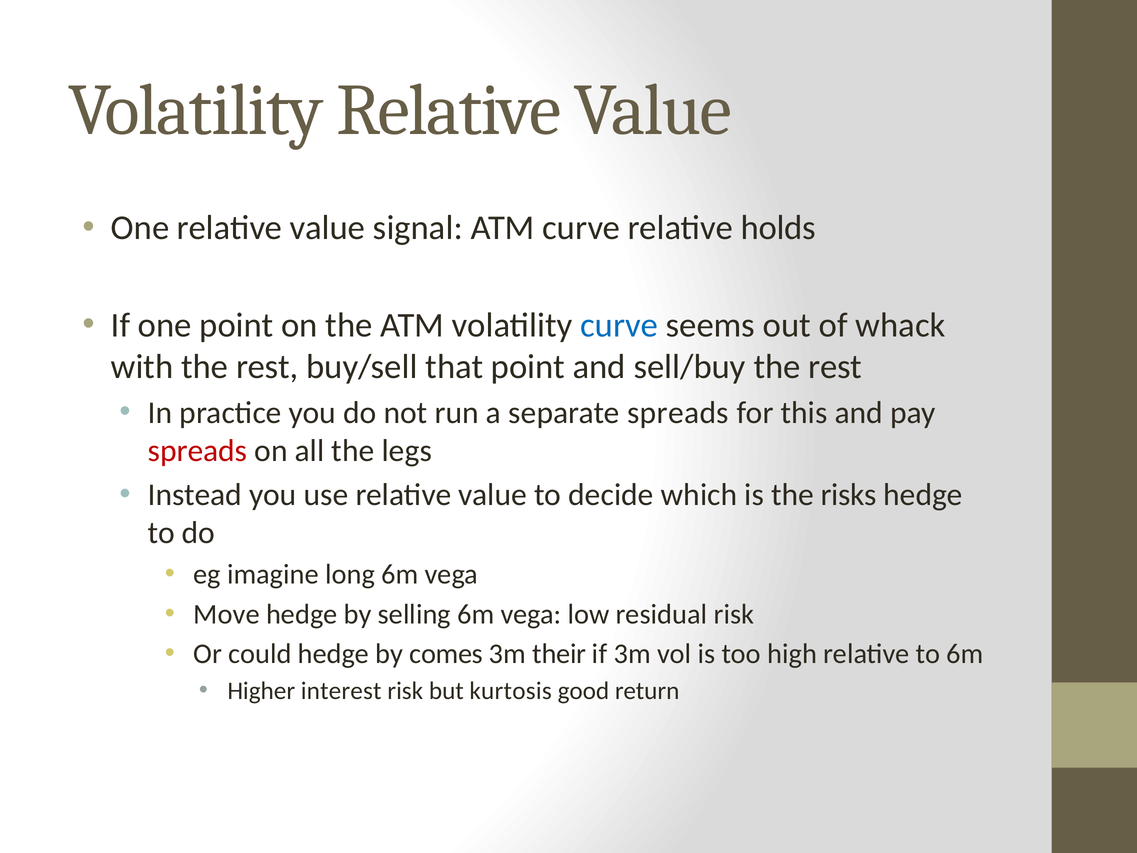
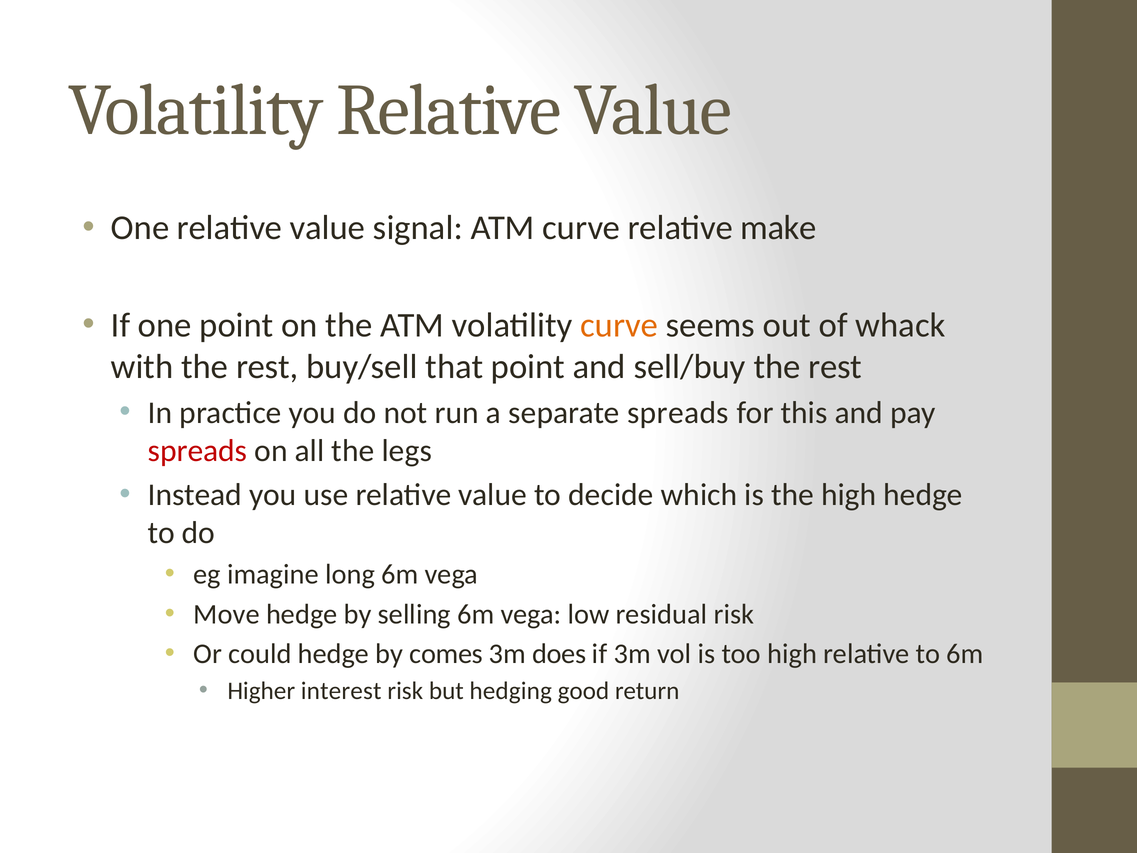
holds: holds -> make (778, 228)
curve colour: blue -> orange (619, 325)
the risks: risks -> high (849, 495)
their: their -> does (559, 654)
kurtosis: kurtosis -> hedging (511, 691)
